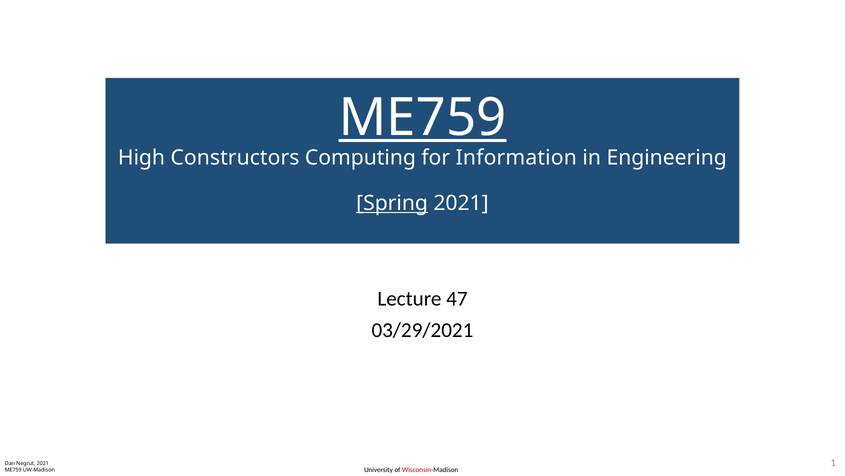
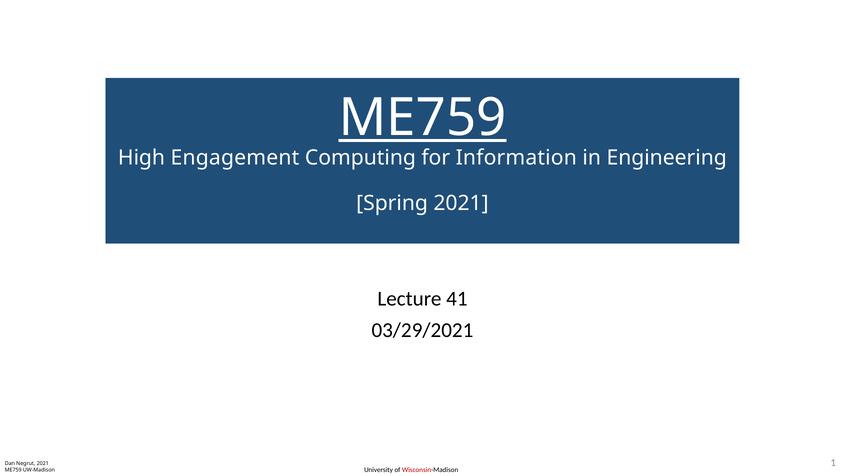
Constructors: Constructors -> Engagement (235, 158)
Spring underline: present -> none (392, 203)
47: 47 -> 41 (457, 298)
